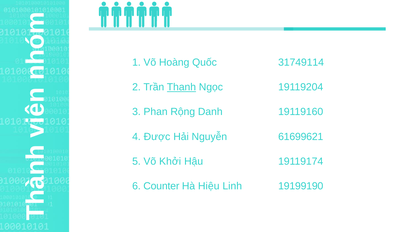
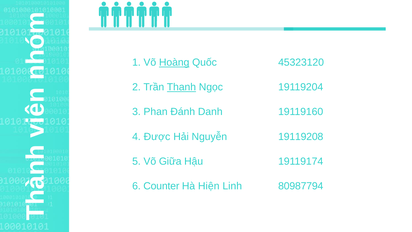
Hoàng underline: none -> present (174, 62)
31749114: 31749114 -> 45323120 (301, 62)
Rộng: Rộng -> Đánh (183, 112)
61699621: 61699621 -> 19119208 (301, 137)
Khởi: Khởi -> Giữa (170, 161)
Hiệu: Hiệu -> Hiện (209, 186)
19199190: 19199190 -> 80987794 (301, 186)
